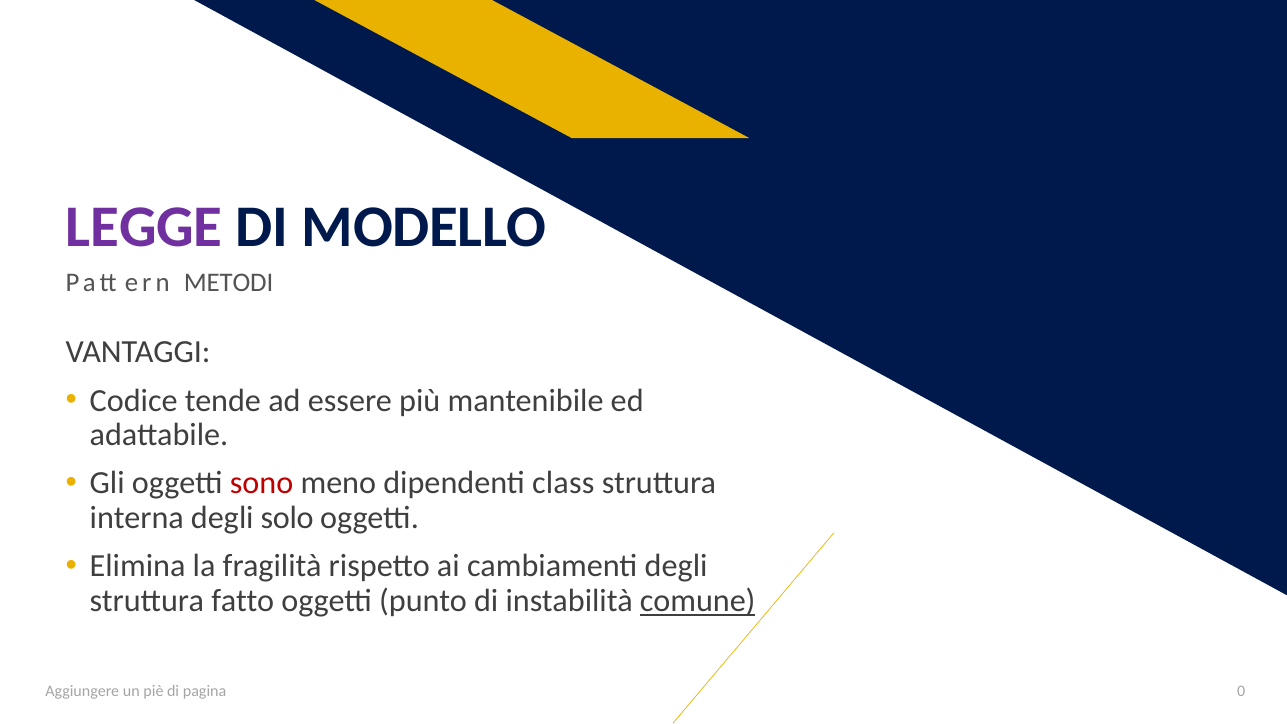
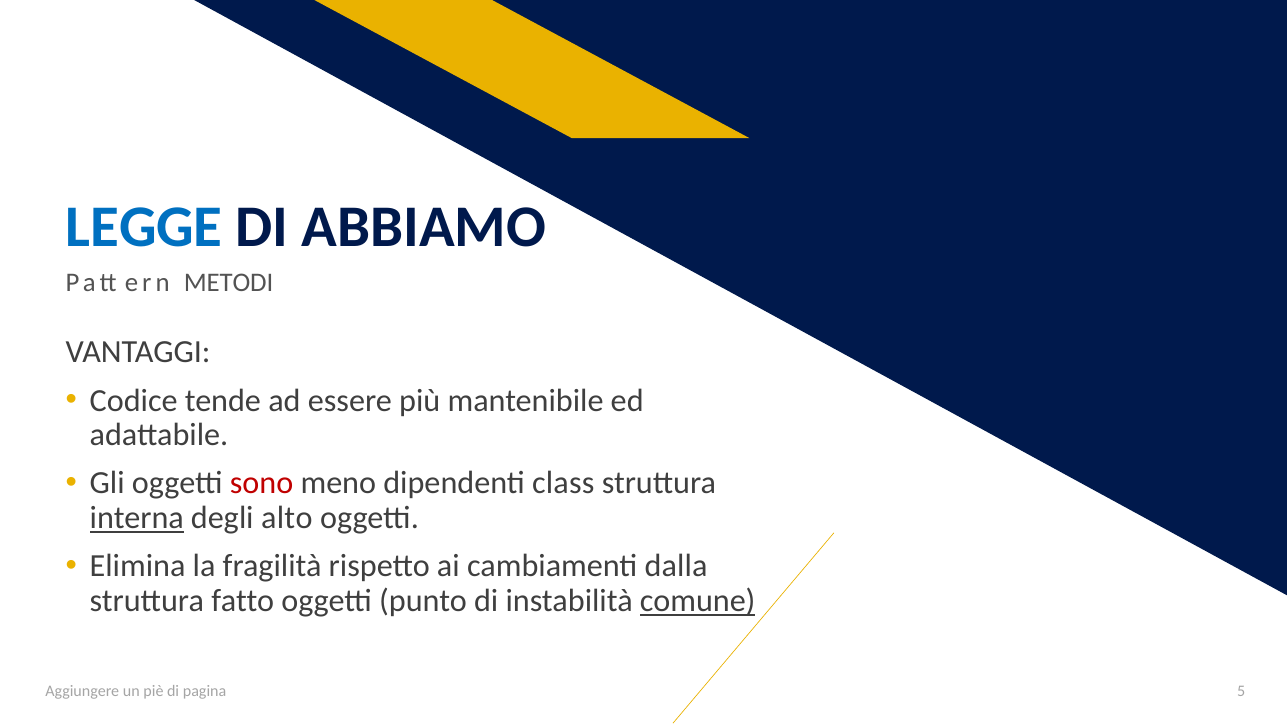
LEGGE colour: purple -> blue (144, 227)
MODELLO: MODELLO -> ABBIAMO (424, 227)
interna underline: none -> present (137, 518)
solo: solo -> alto (287, 518)
cambiamenti degli: degli -> dalla (676, 566)
0: 0 -> 5 (1241, 691)
